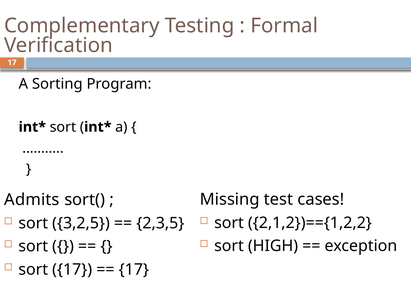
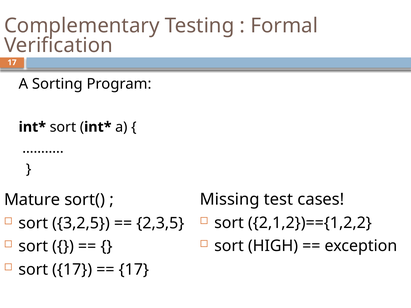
Admits: Admits -> Mature (32, 200)
